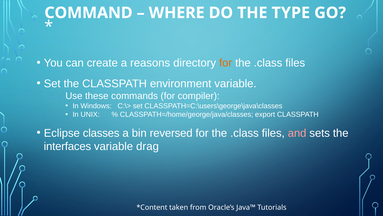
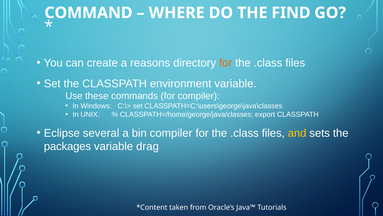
TYPE: TYPE -> FIND (291, 13)
classes: classes -> several (101, 133)
bin reversed: reversed -> compiler (171, 133)
and colour: pink -> yellow (297, 133)
interfaces: interfaces -> packages (67, 146)
